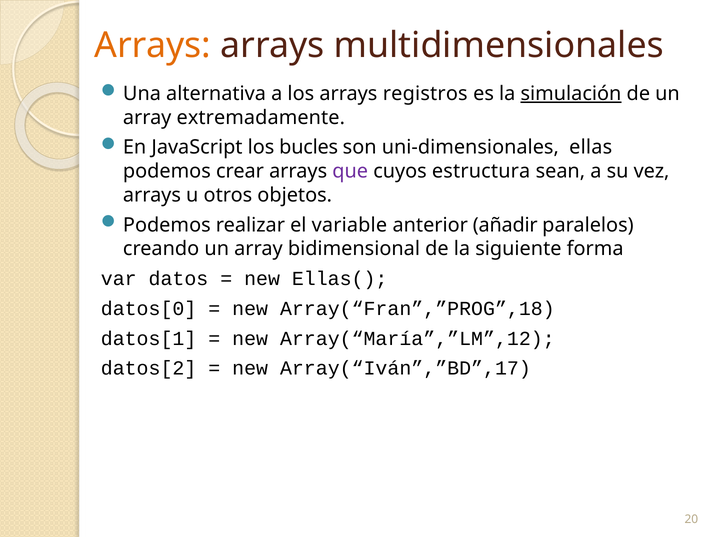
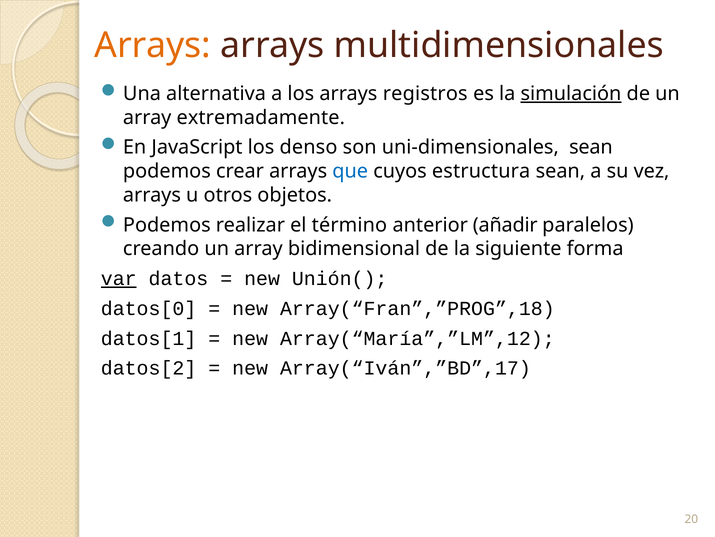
bucles: bucles -> denso (309, 147)
uni-dimensionales ellas: ellas -> sean (591, 147)
que colour: purple -> blue (350, 171)
variable: variable -> término (349, 225)
var underline: none -> present (119, 278)
Ellas(: Ellas( -> Unión( (340, 278)
